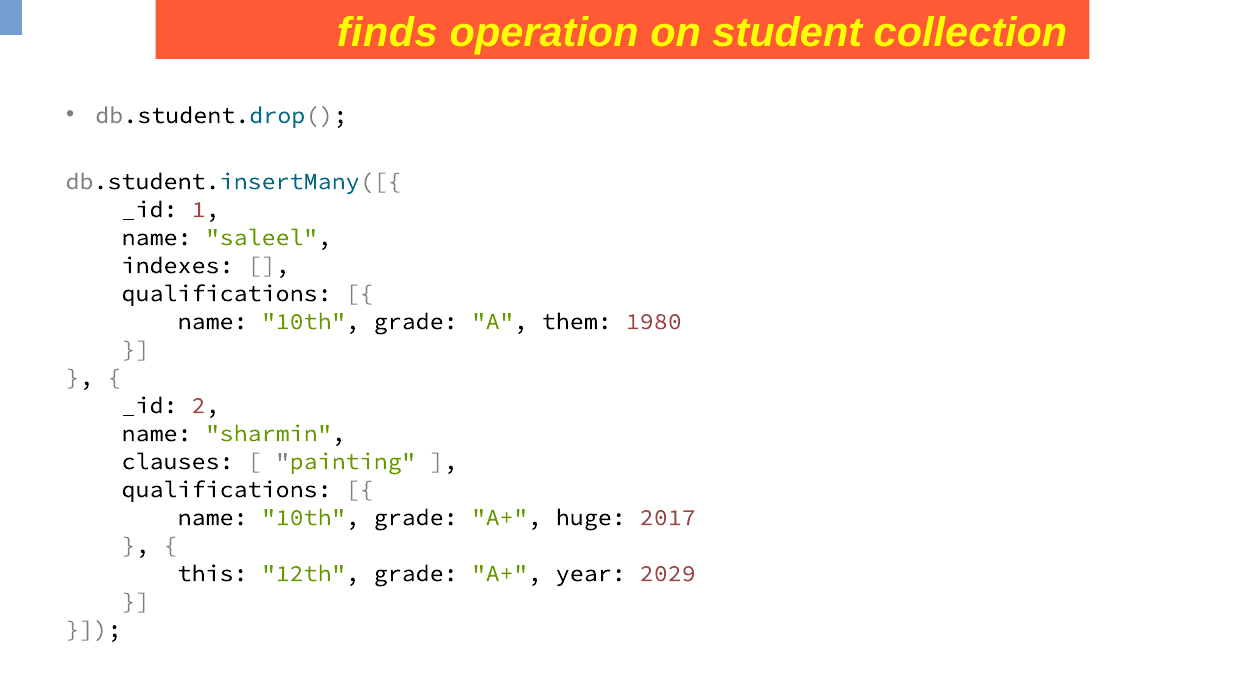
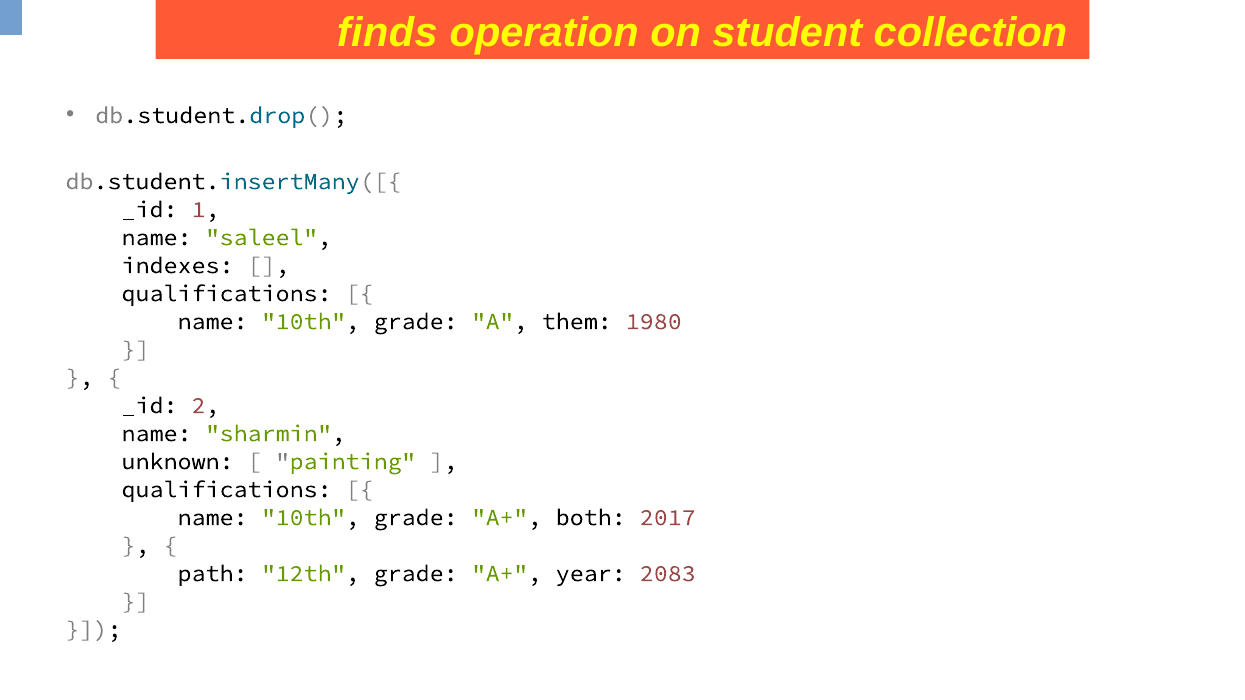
clauses: clauses -> unknown (178, 462)
huge: huge -> both (591, 518)
this: this -> path (213, 574)
2029: 2029 -> 2083 (668, 574)
